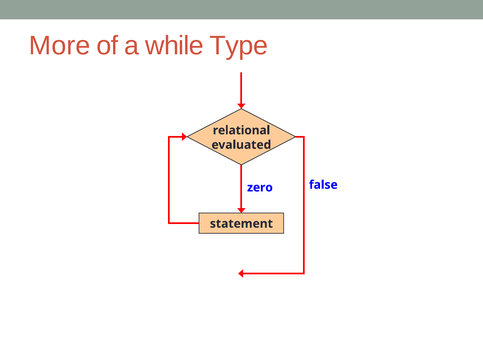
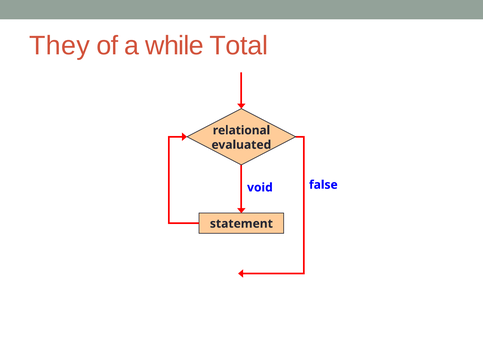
More: More -> They (60, 46)
Type: Type -> Total (239, 46)
zero: zero -> void (260, 188)
